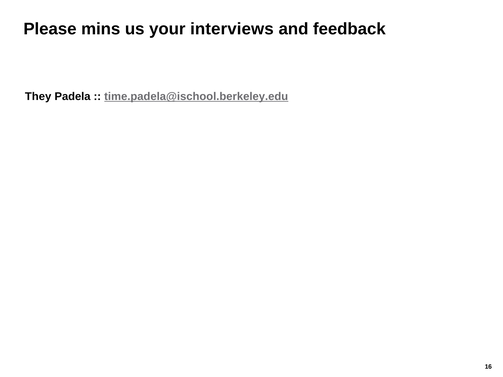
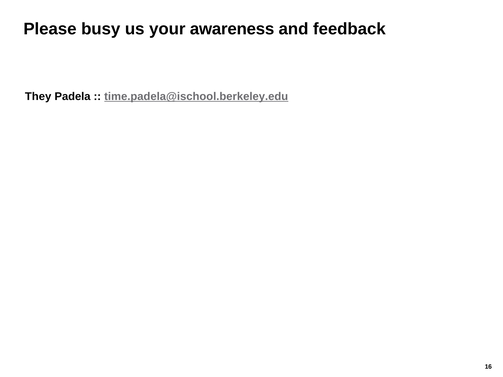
mins: mins -> busy (101, 29)
interviews: interviews -> awareness (232, 29)
